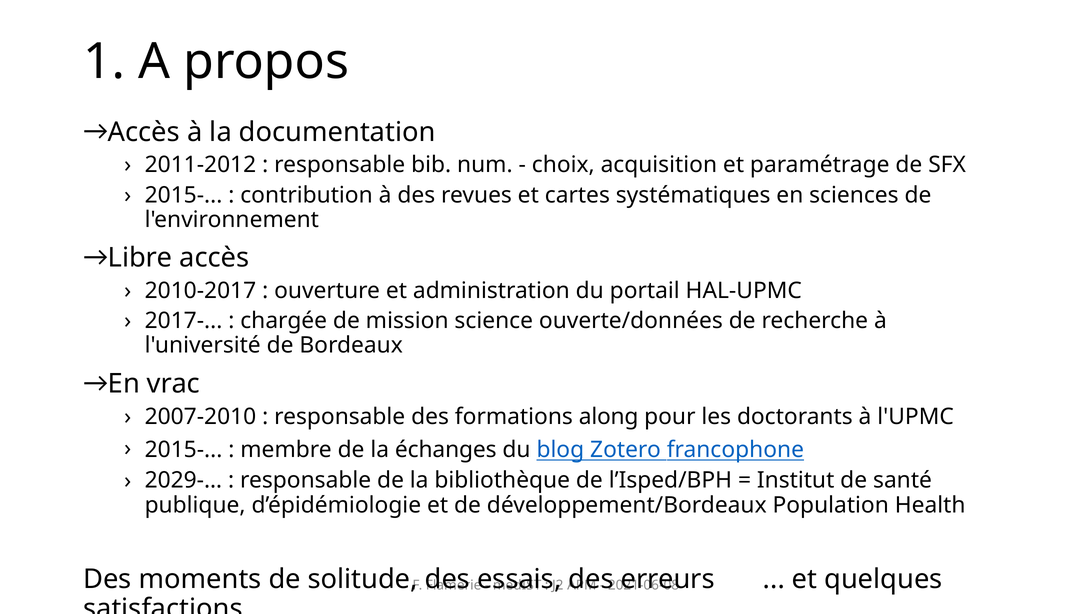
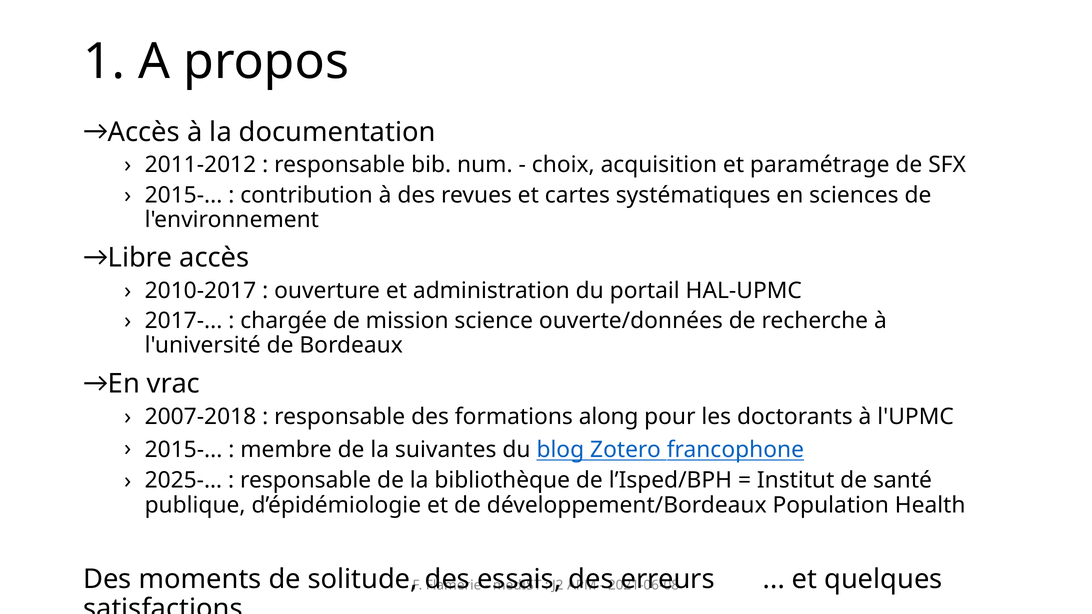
2007-2010: 2007-2010 -> 2007-2018 (200, 417)
échanges: échanges -> suivantes (446, 450)
2029-…: 2029-… -> 2025-… (183, 481)
